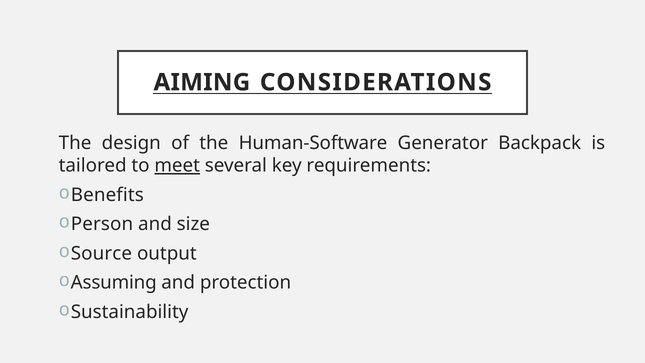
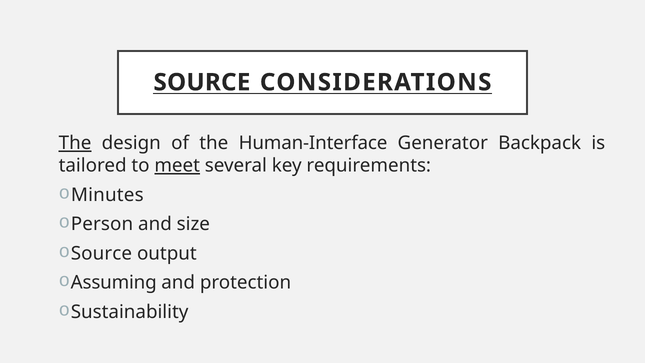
AIMING: AIMING -> SOURCE (202, 82)
The underline: none -> present (75, 143)
Human-Software: Human-Software -> Human-Interface (313, 143)
Benefits: Benefits -> Minutes (107, 195)
